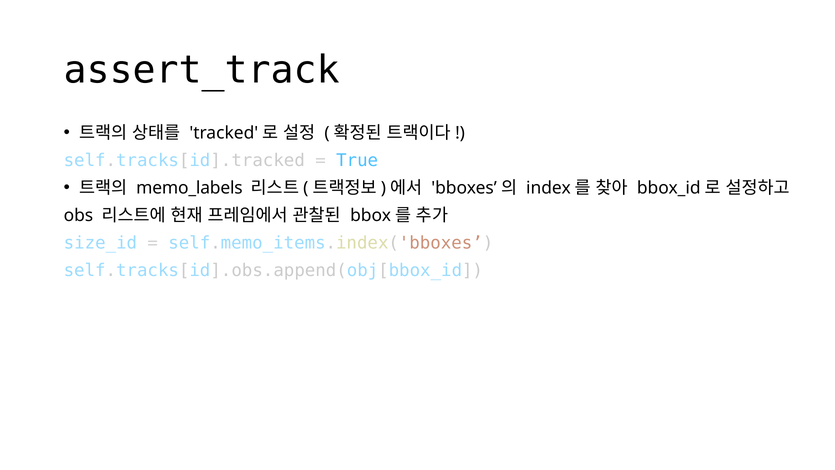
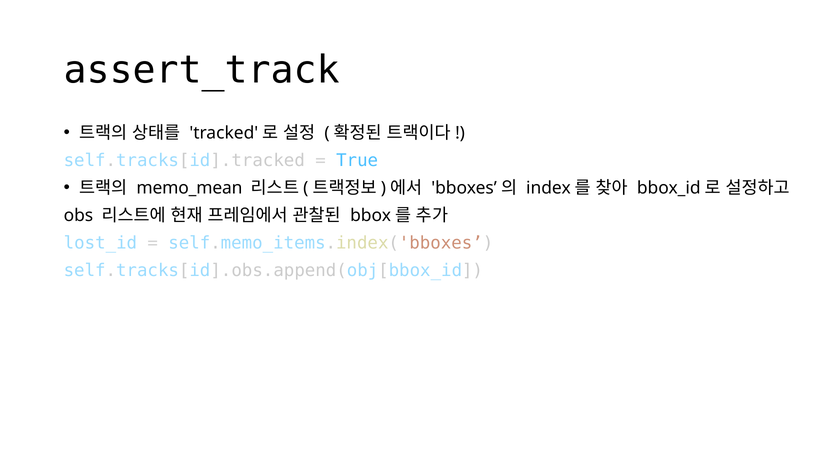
memo_labels: memo_labels -> memo_mean (189, 188)
size_id: size_id -> lost_id (100, 243)
